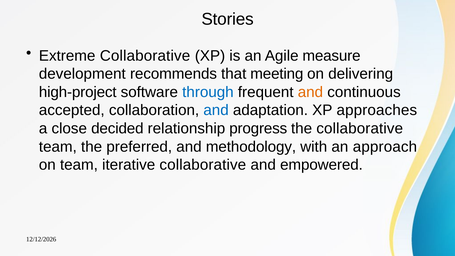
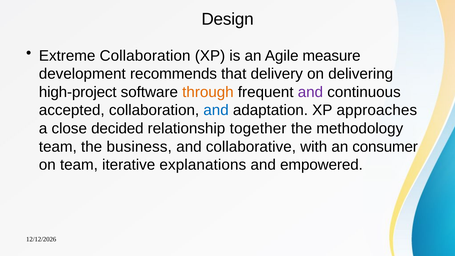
Stories: Stories -> Design (228, 19)
Extreme Collaborative: Collaborative -> Collaboration (145, 56)
meeting: meeting -> delivery (277, 74)
through colour: blue -> orange (208, 92)
and colour: orange -> purple (310, 92)
progress: progress -> together (258, 128)
the collaborative: collaborative -> methodology (360, 128)
preferred: preferred -> business (139, 147)
methodology: methodology -> collaborative (251, 147)
approach: approach -> consumer (385, 147)
iterative collaborative: collaborative -> explanations (203, 165)
